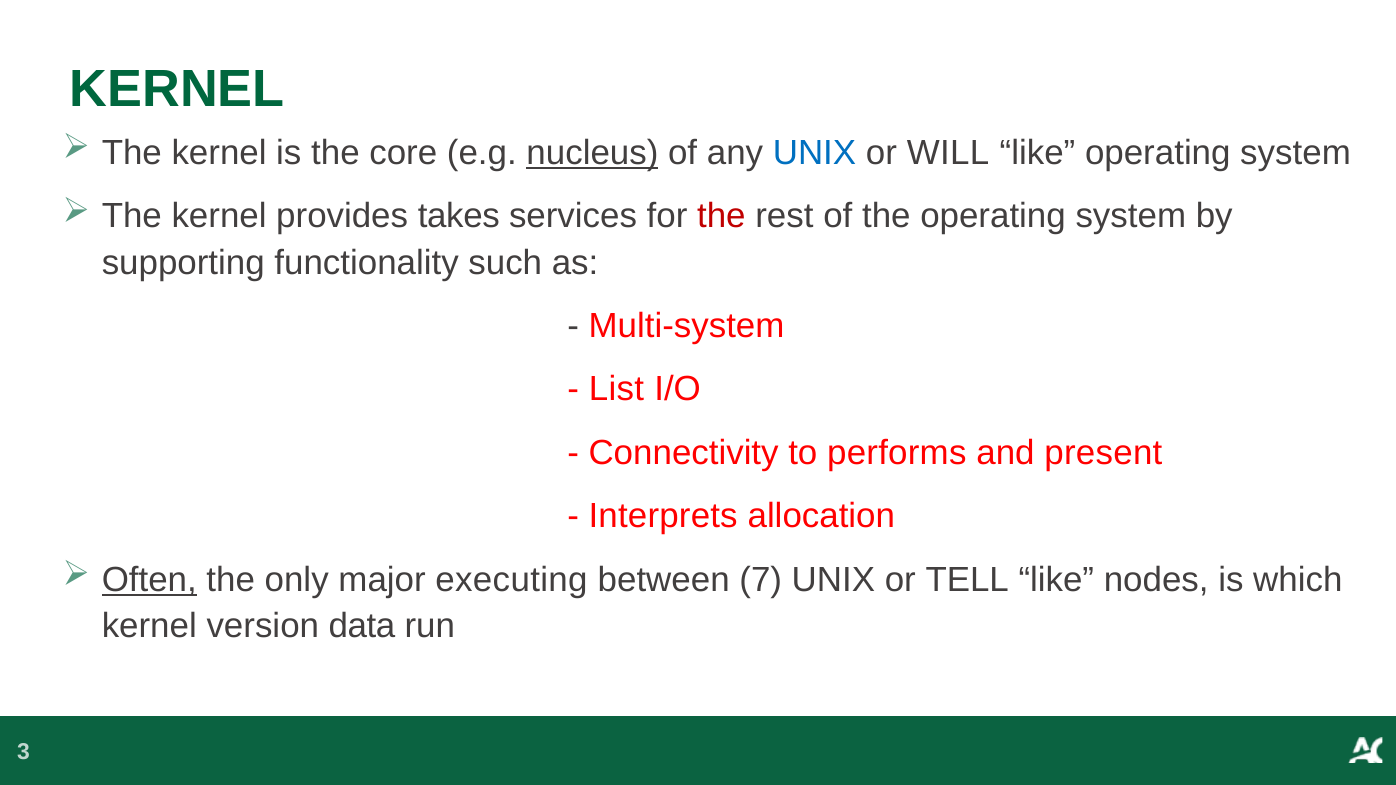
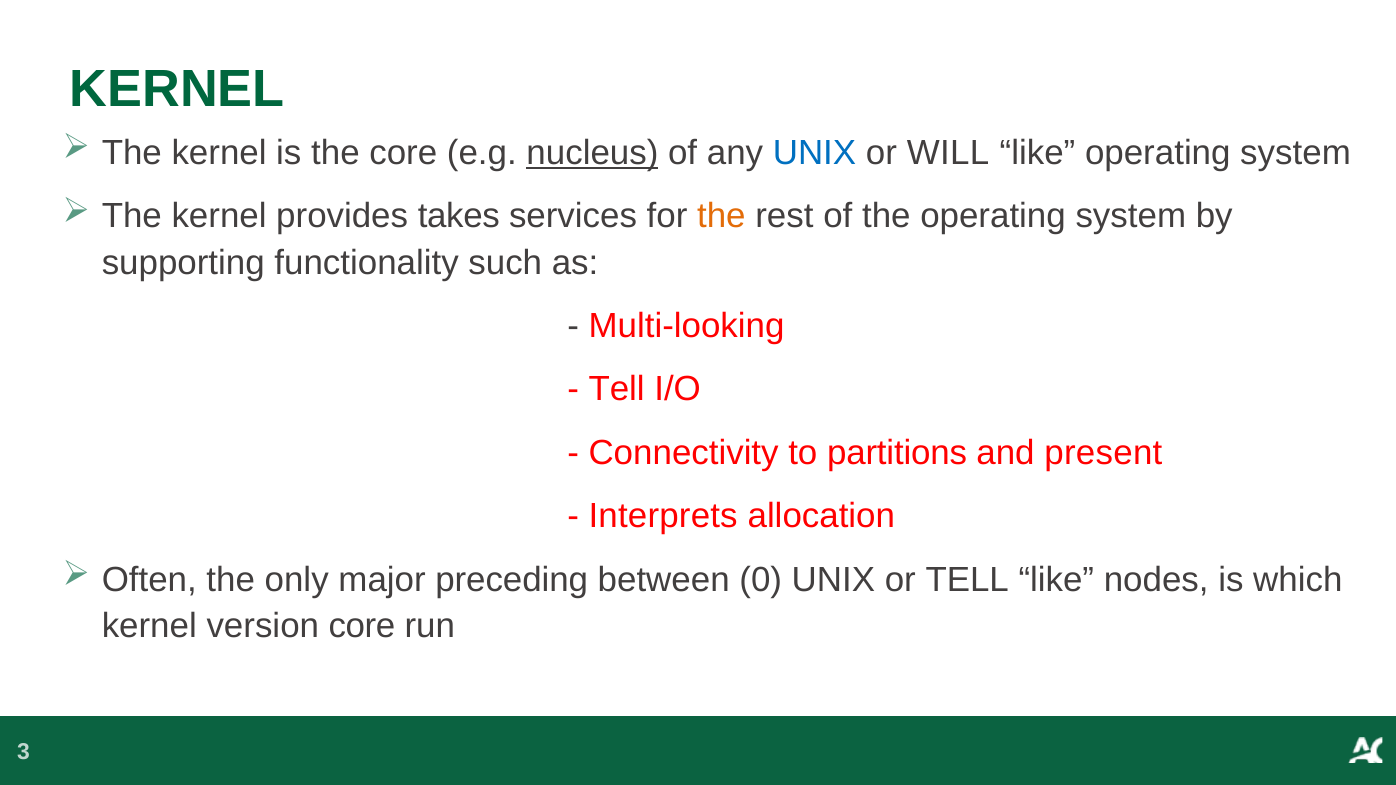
the colour: red -> orange (721, 217)
Multi-system: Multi-system -> Multi-looking (687, 326)
List: List -> Tell (617, 390)
performs: performs -> partitions (897, 453)
Often underline: present -> none (149, 580)
executing: executing -> preceding (512, 580)
7: 7 -> 0 (761, 580)
version data: data -> core (362, 626)
